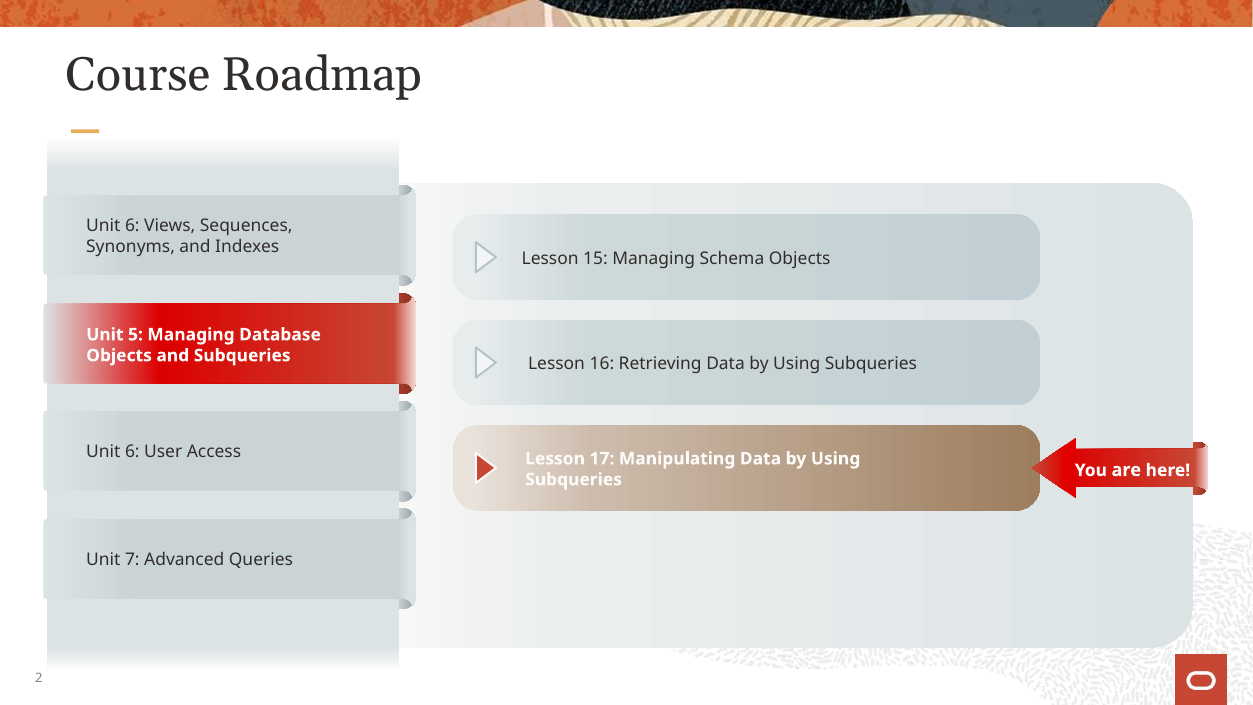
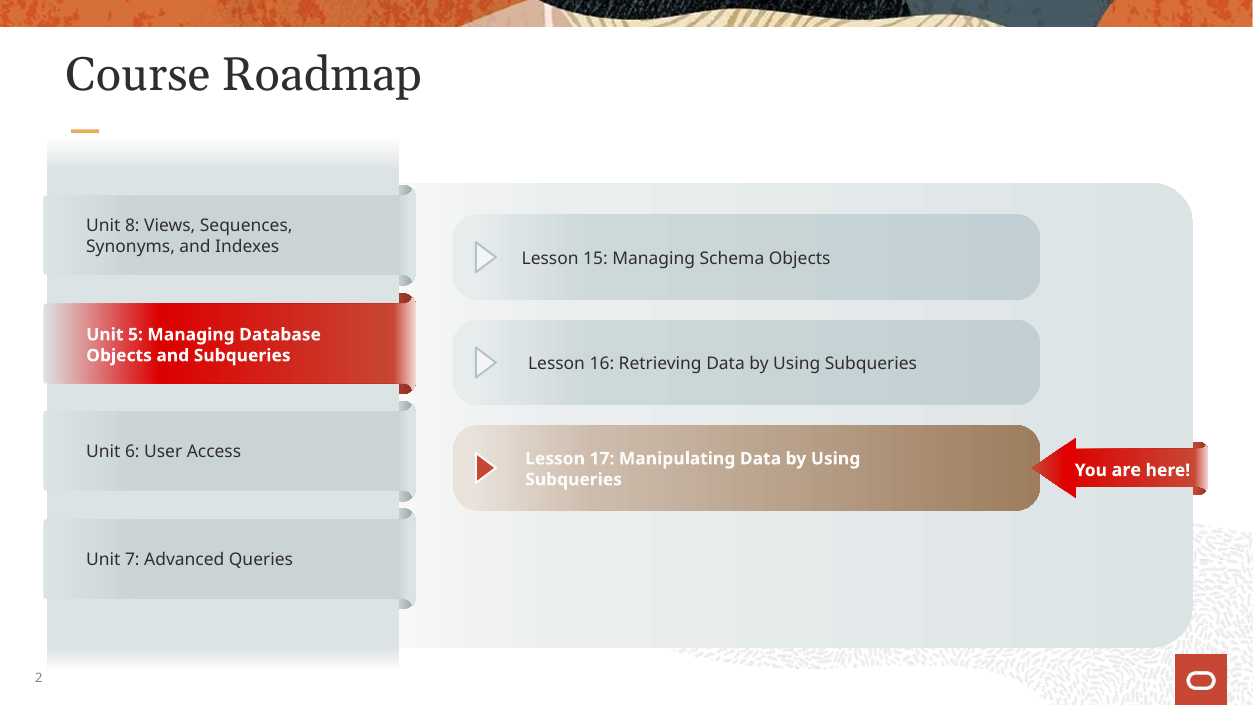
6: 6 -> 8 (132, 226)
